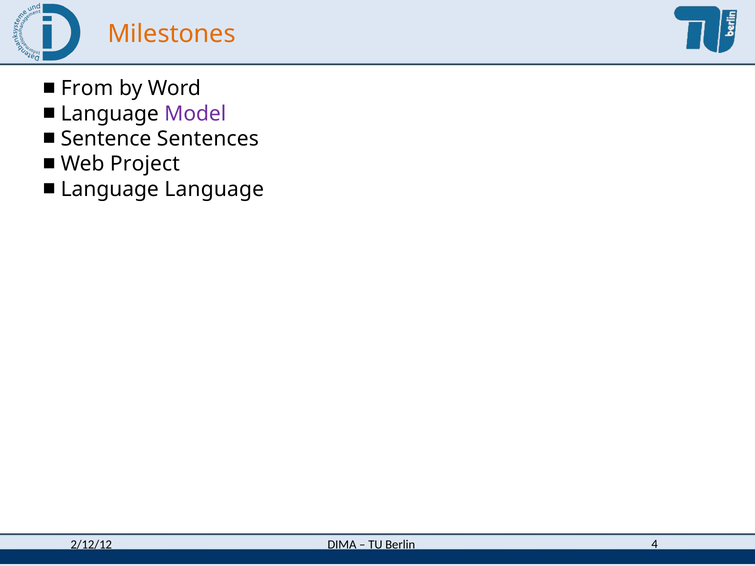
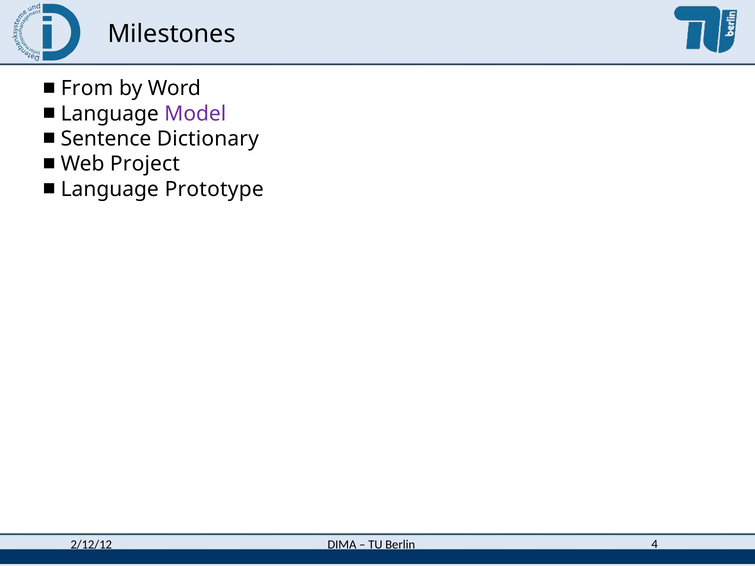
Milestones colour: orange -> black (172, 34)
Sentences: Sentences -> Dictionary (208, 139)
Language Language: Language -> Prototype (214, 189)
